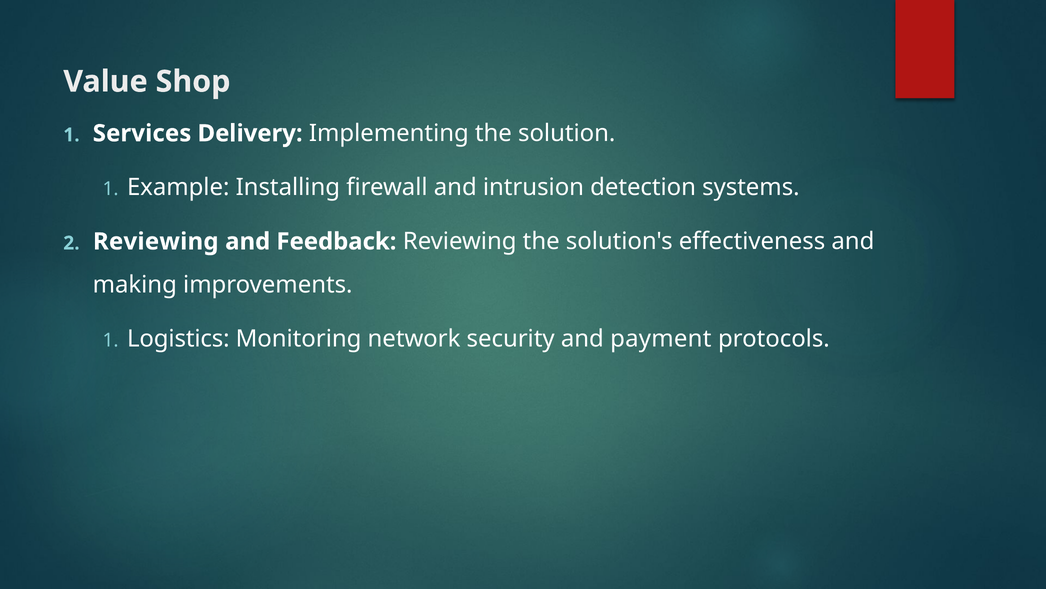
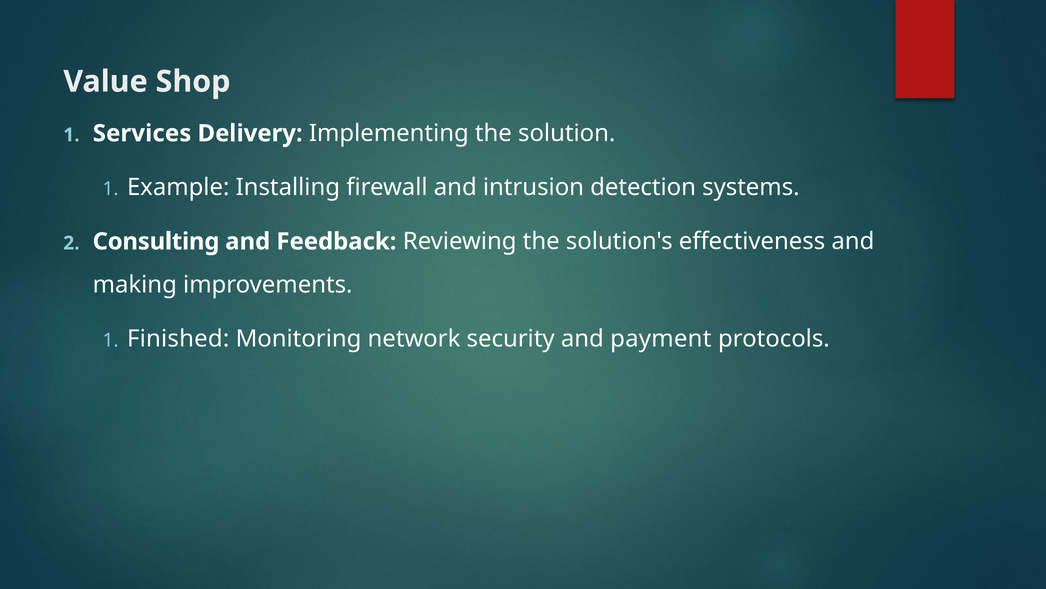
Reviewing: Reviewing -> Consulting (156, 241)
Logistics: Logistics -> Finished (178, 338)
